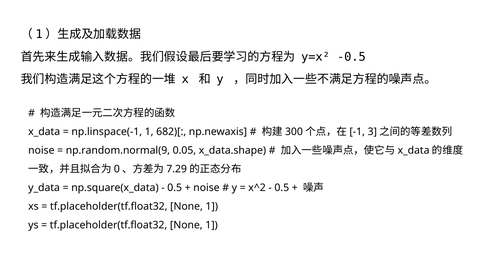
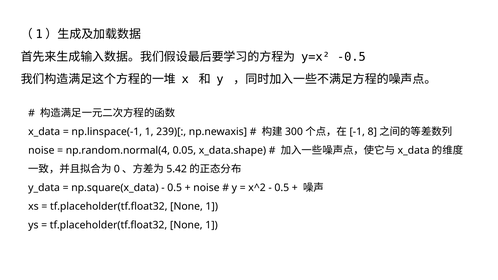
682)[: 682)[ -> 239)[ (171, 132)
3: 3 -> 8 (372, 132)
np.random.normal(9: np.random.normal(9 -> np.random.normal(4 (118, 150)
7.29: 7.29 -> 5.42 (177, 169)
